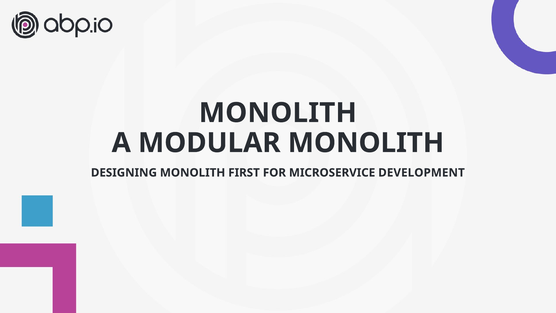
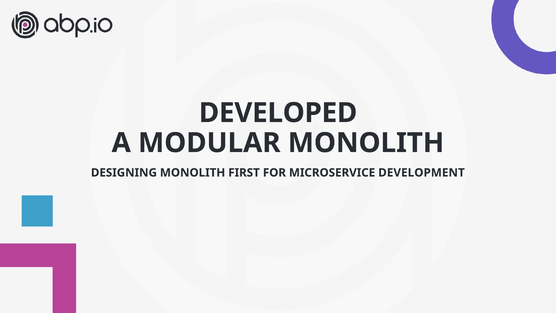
MONOLITH: MONOLITH -> DEVELOPED (278, 113)
